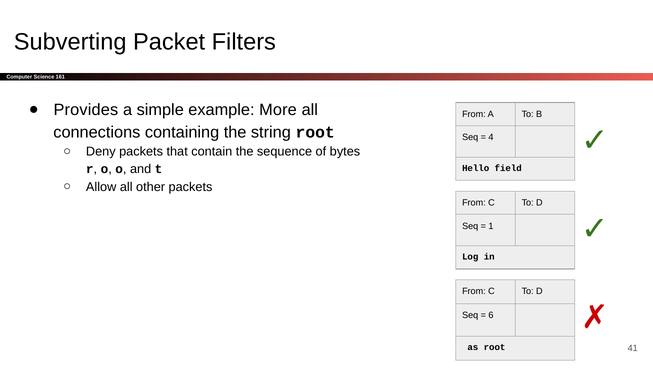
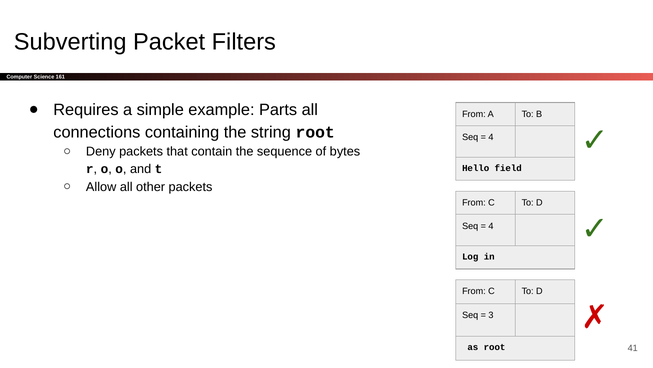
Provides: Provides -> Requires (86, 109)
More: More -> Parts (278, 109)
1: 1 -> 4 (491, 226)
6: 6 -> 3 (491, 315)
